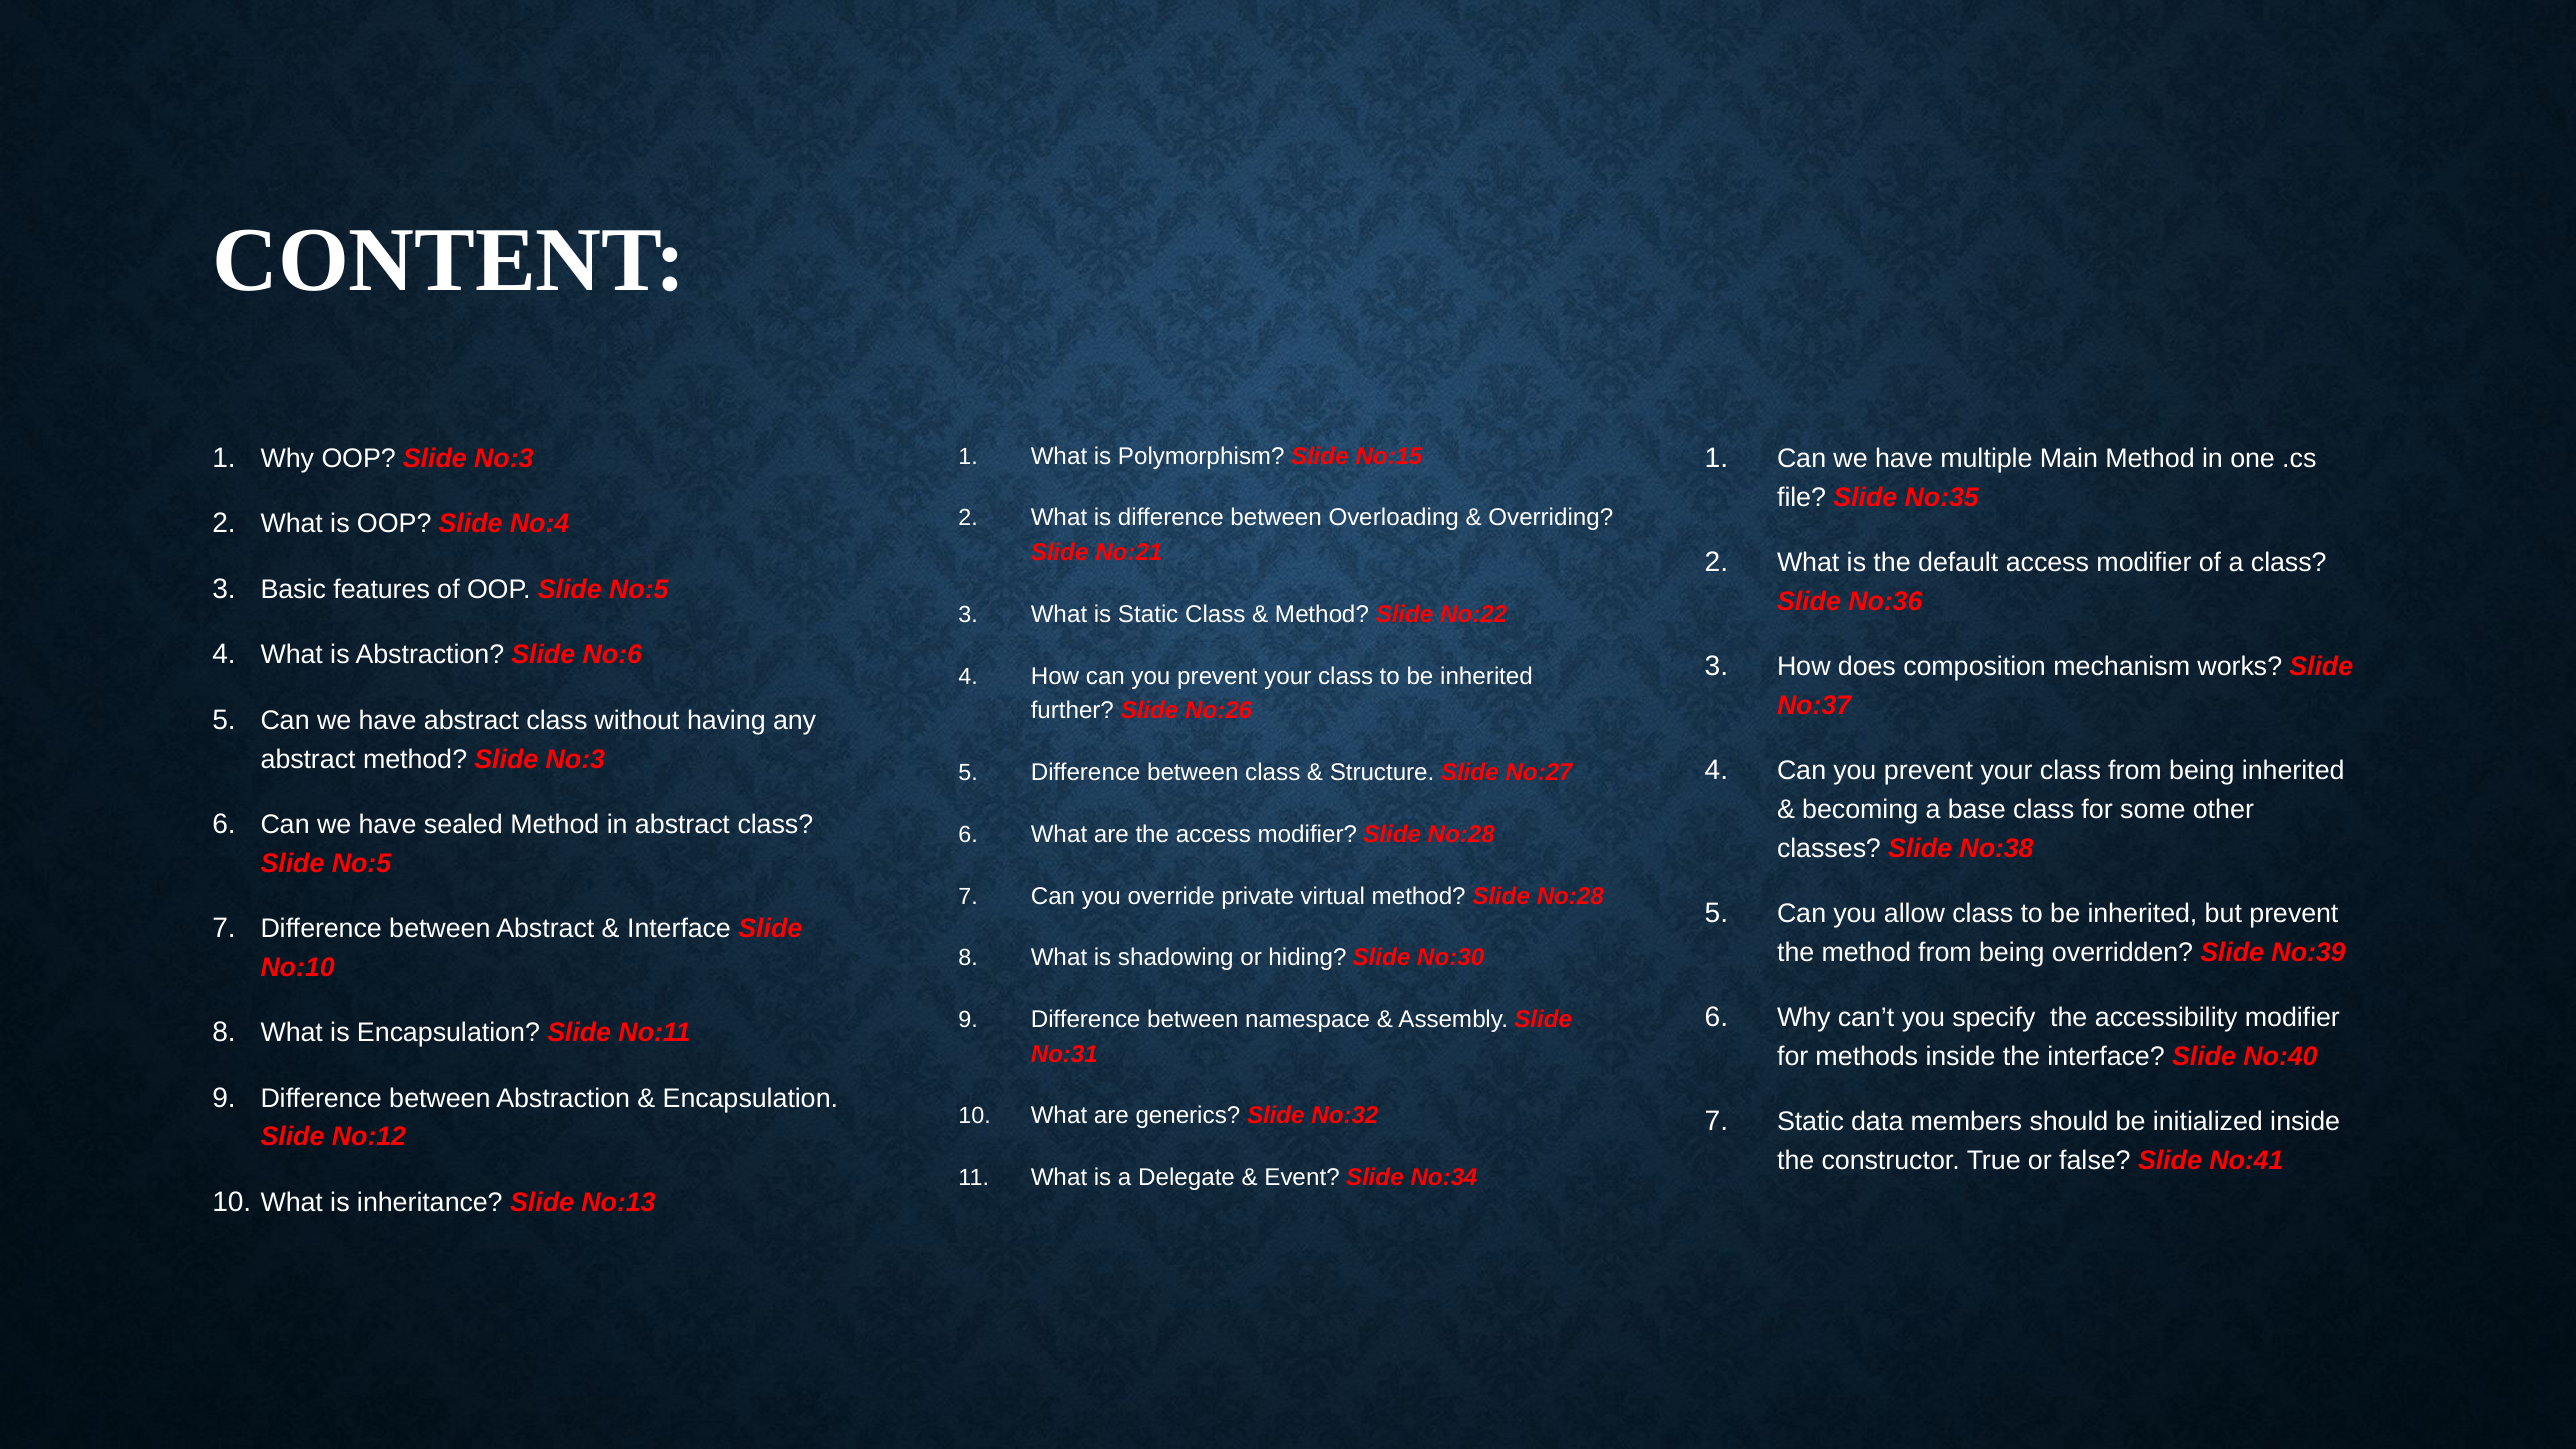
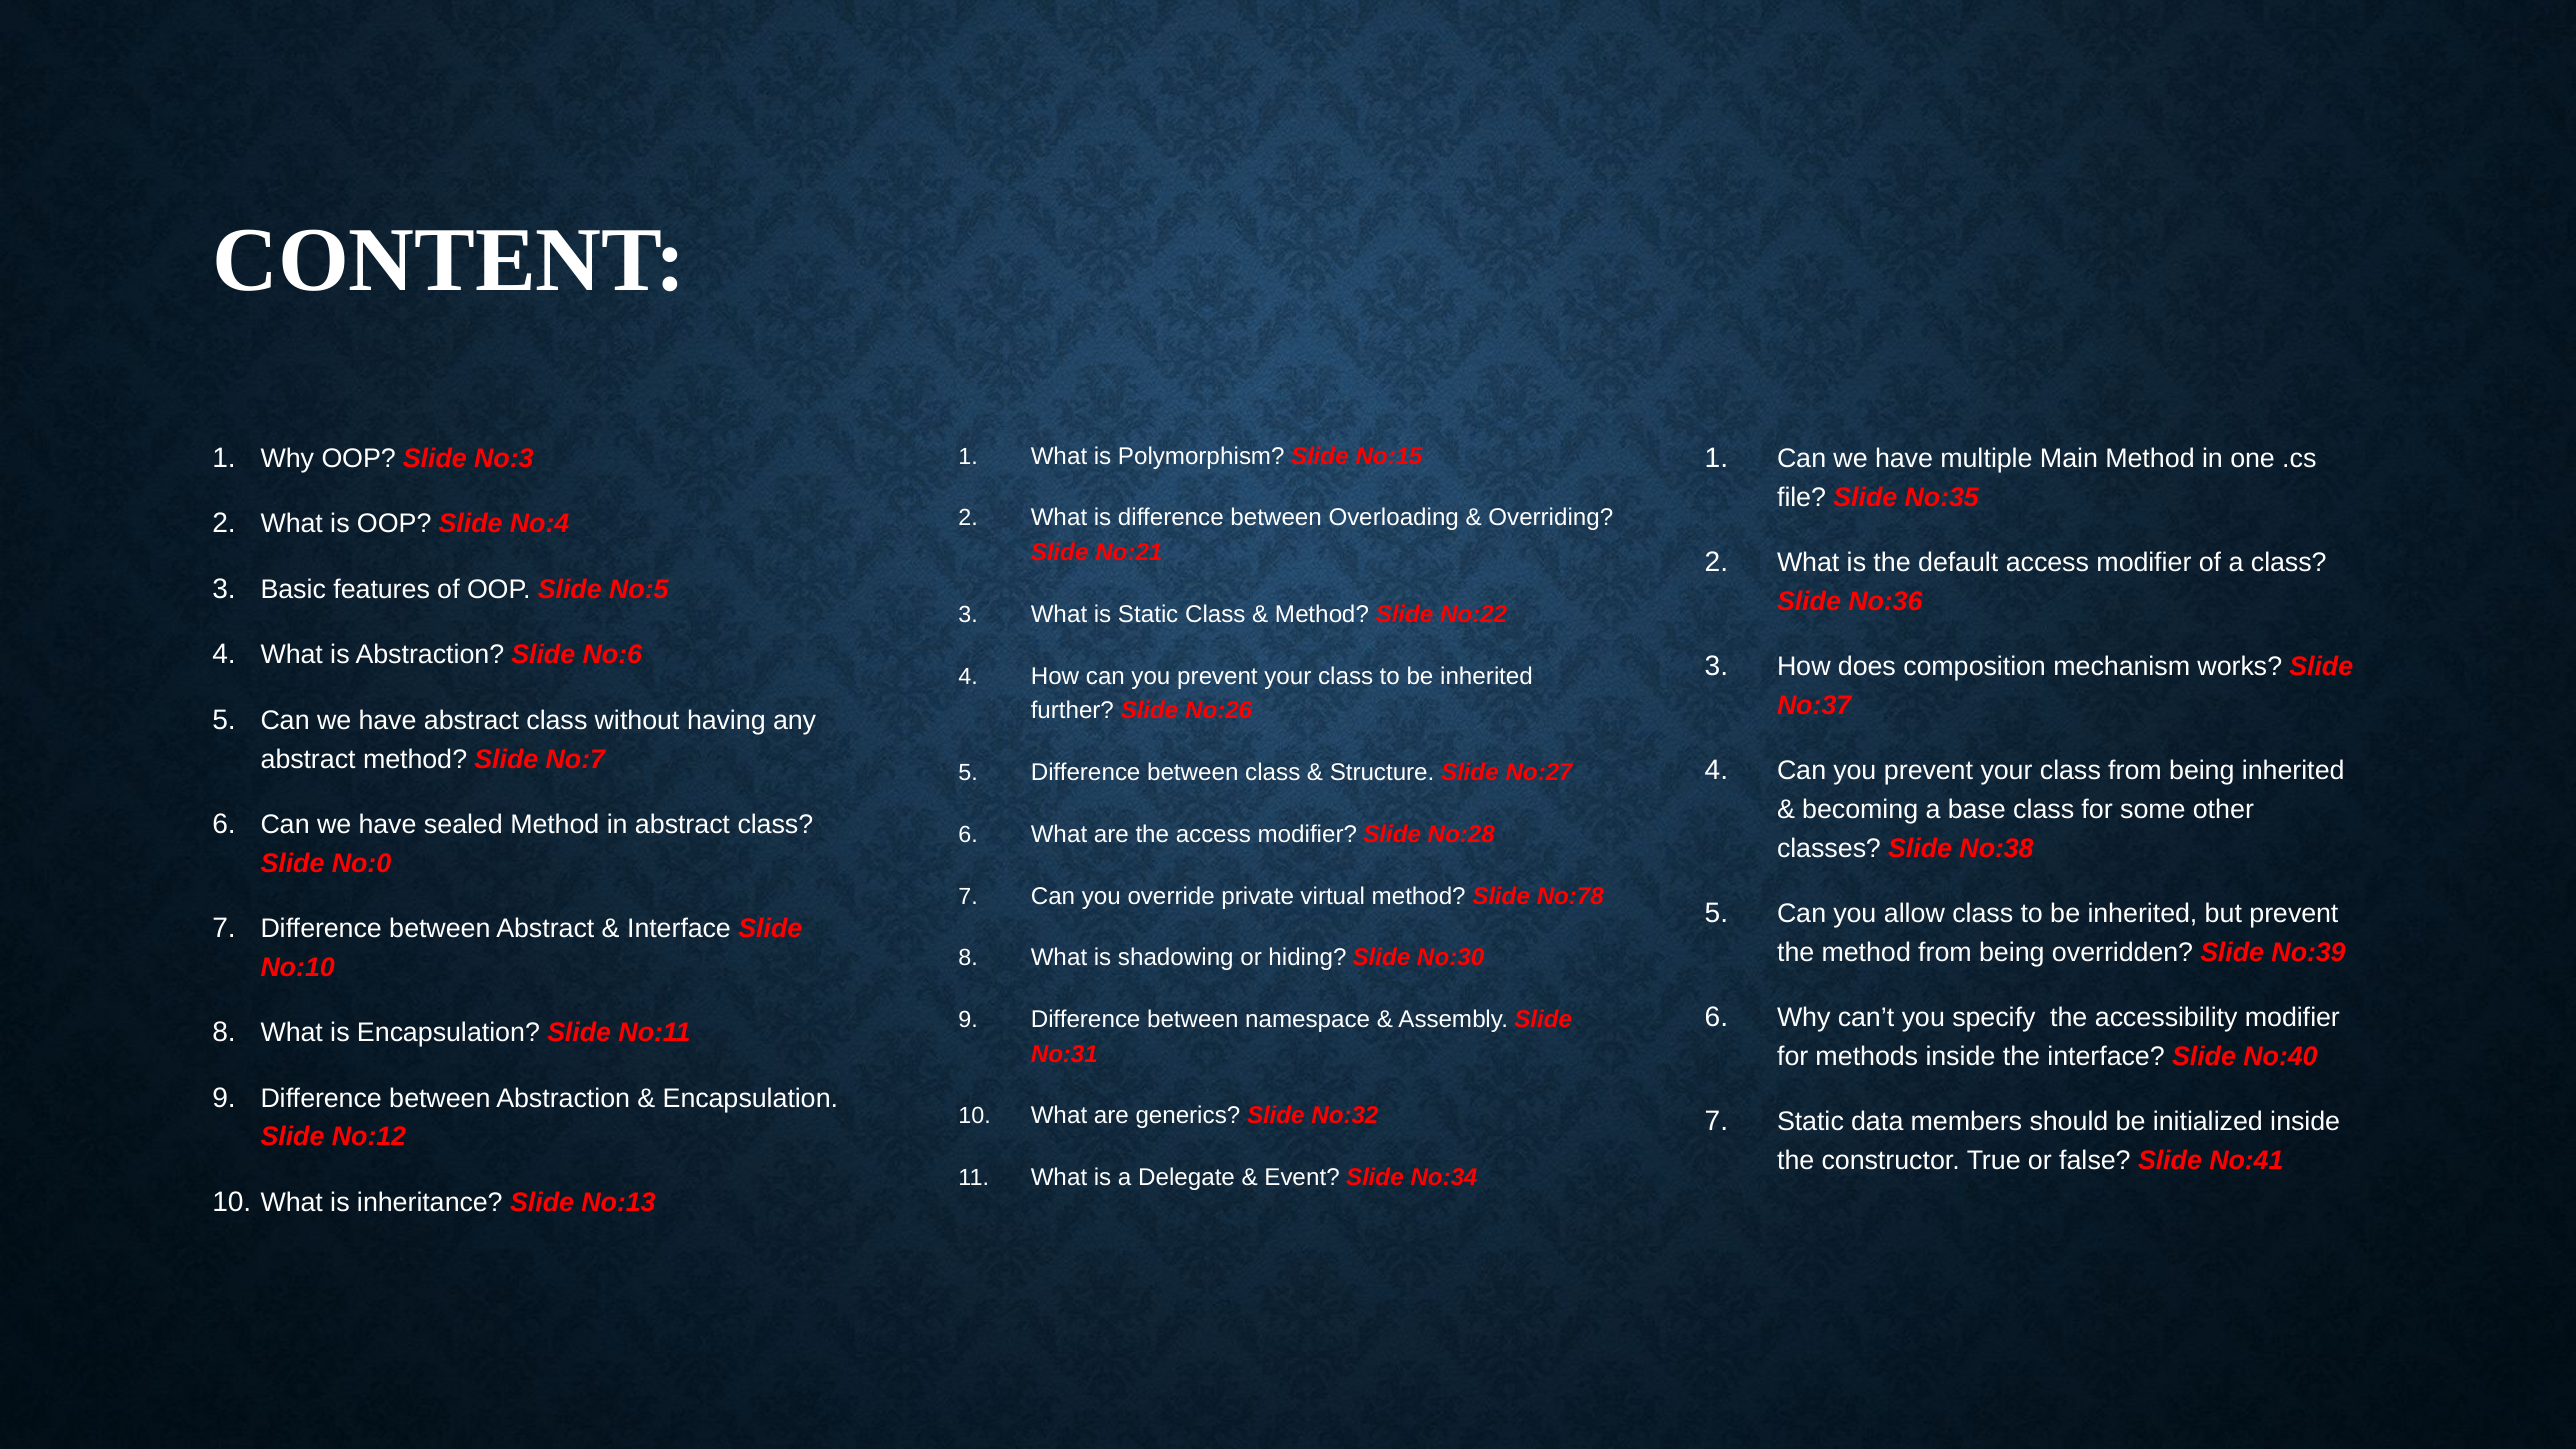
method Slide No:3: No:3 -> No:7 (575, 759)
No:5: No:5 -> No:0 (362, 863)
method Slide No:28: No:28 -> No:78 (1570, 896)
